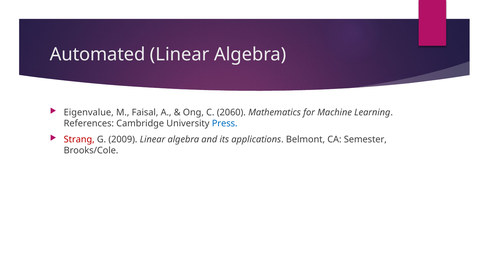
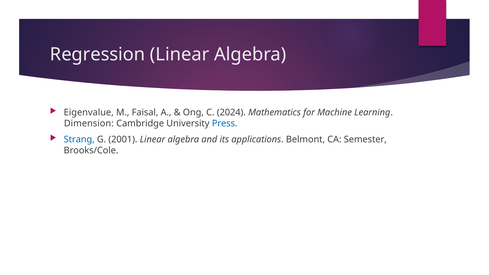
Automated: Automated -> Regression (98, 55)
2060: 2060 -> 2024 (231, 112)
References: References -> Dimension (89, 123)
Strang colour: red -> blue (79, 140)
2009: 2009 -> 2001 (123, 140)
